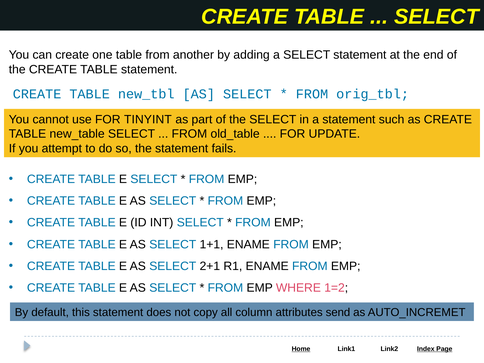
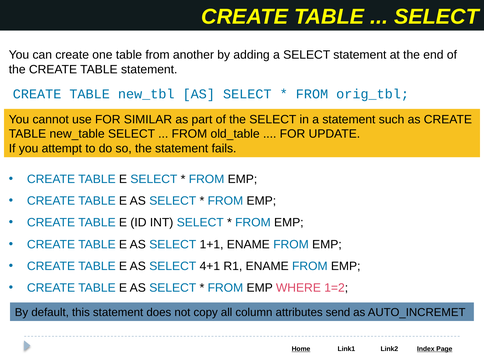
TINYINT: TINYINT -> SIMILAR (148, 119)
2+1: 2+1 -> 4+1 (210, 266)
